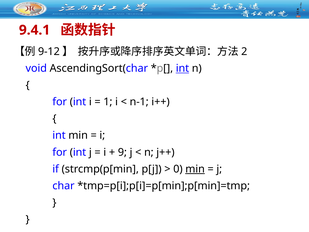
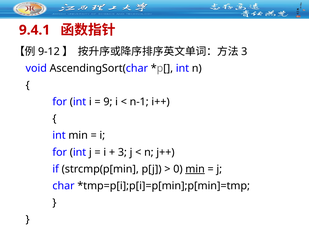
2: 2 -> 3 (244, 52)
int underline: present -> none (182, 68)
1: 1 -> 9 (108, 102)
9: 9 -> 3 (122, 152)
